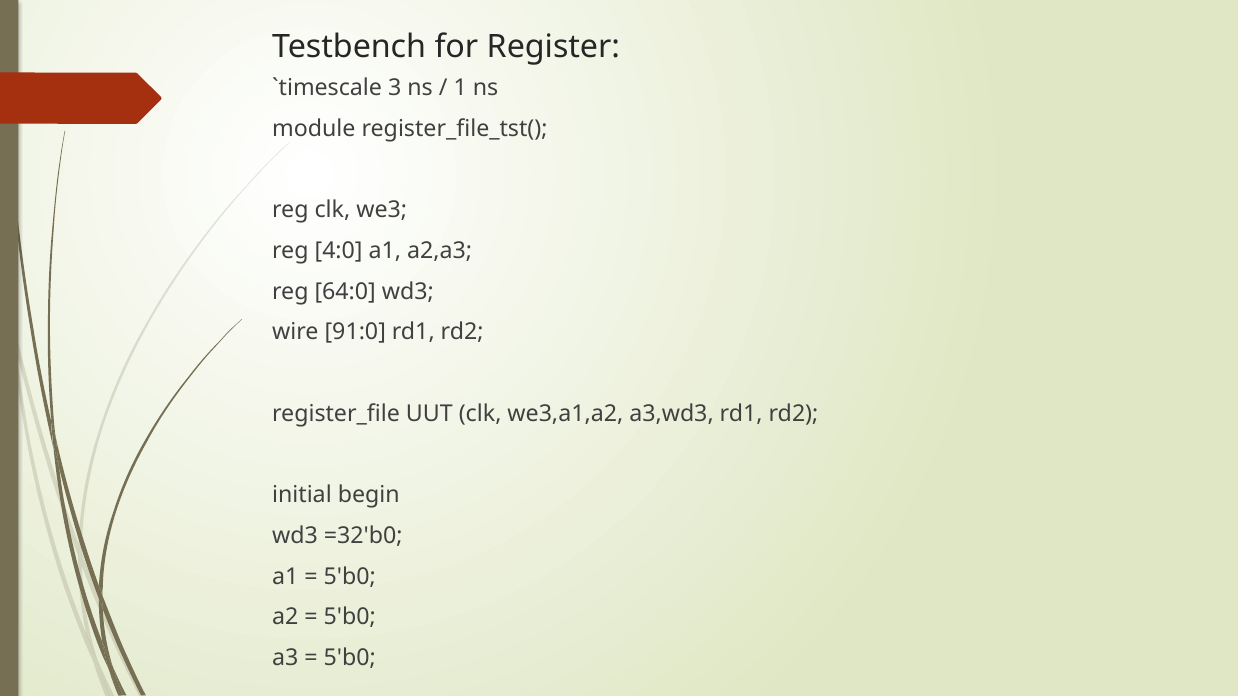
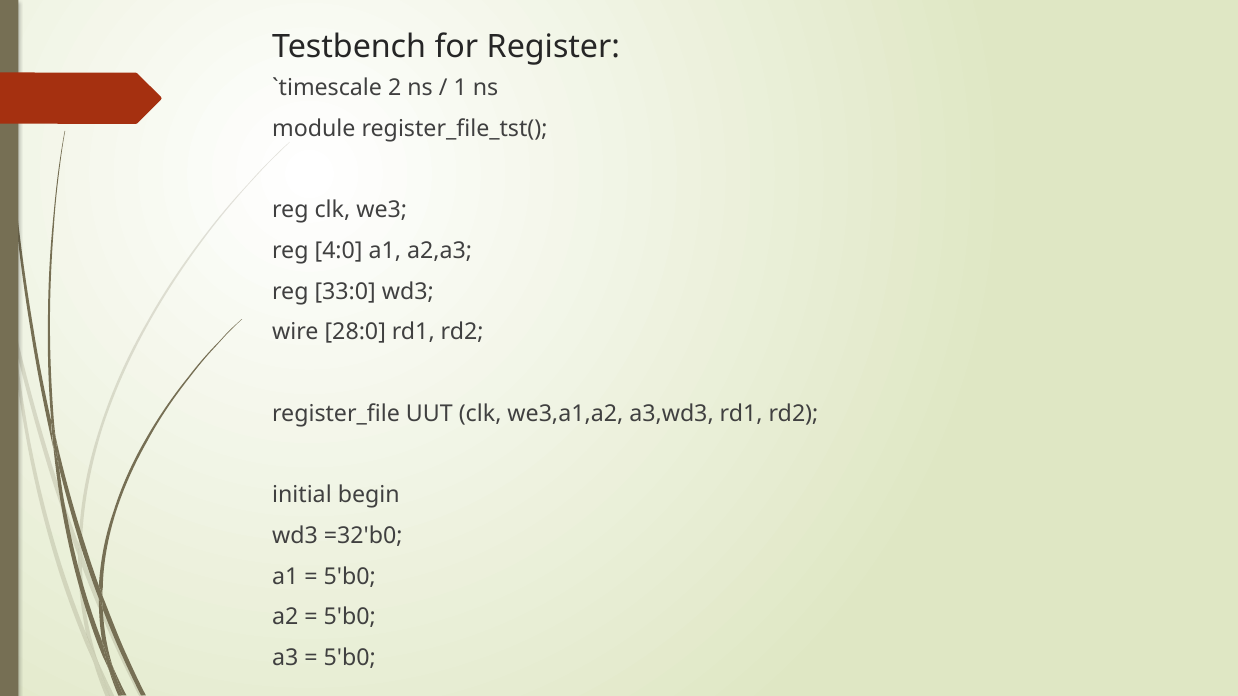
3: 3 -> 2 (395, 88)
64:0: 64:0 -> 33:0 (345, 292)
91:0: 91:0 -> 28:0 (355, 332)
